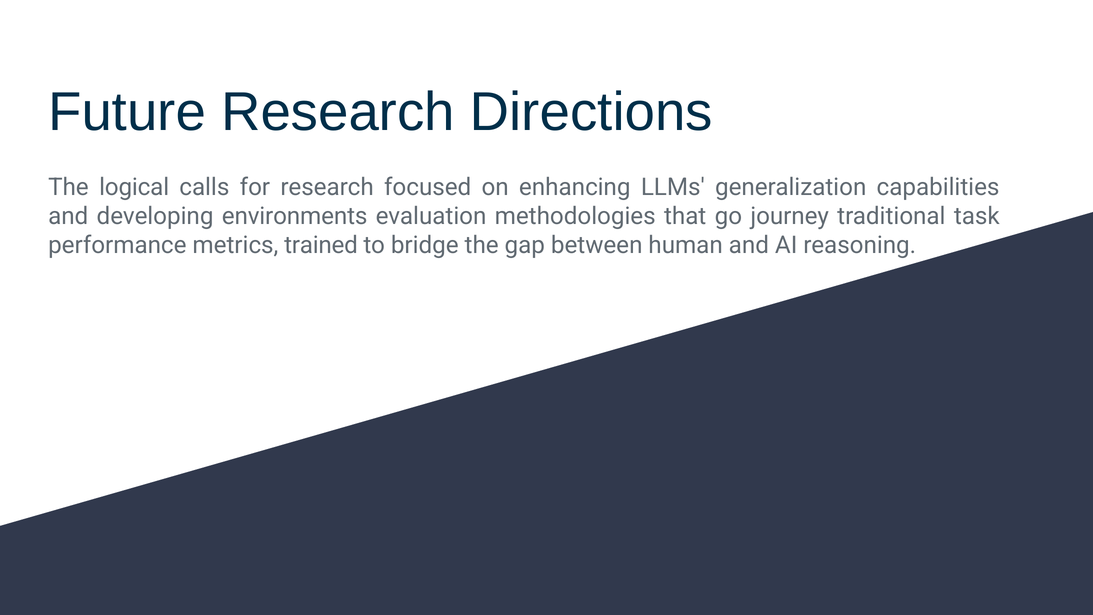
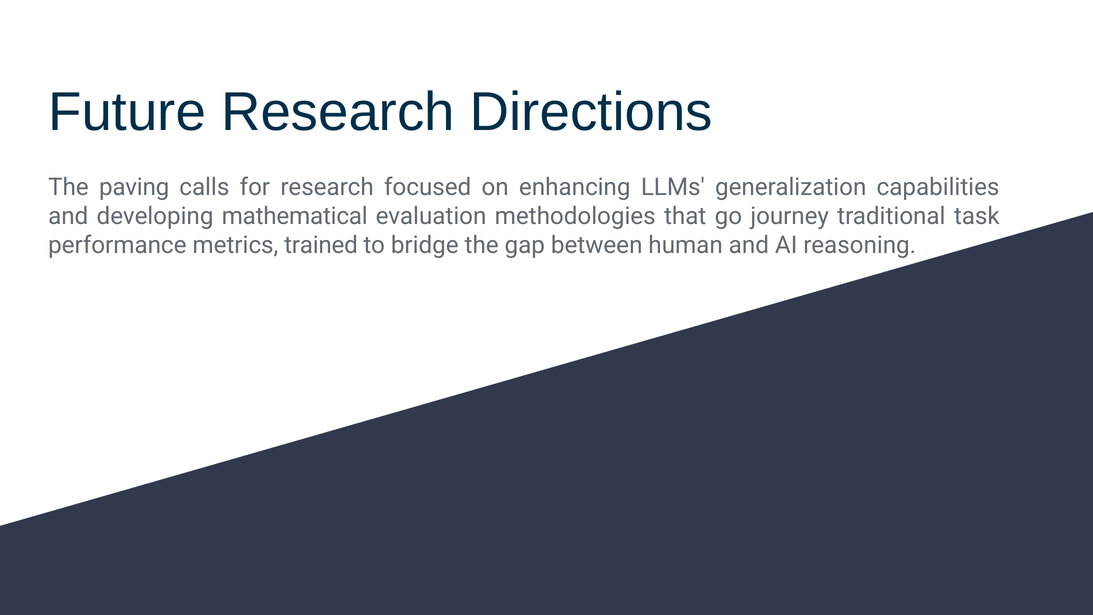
logical: logical -> paving (134, 187)
environments: environments -> mathematical (295, 216)
